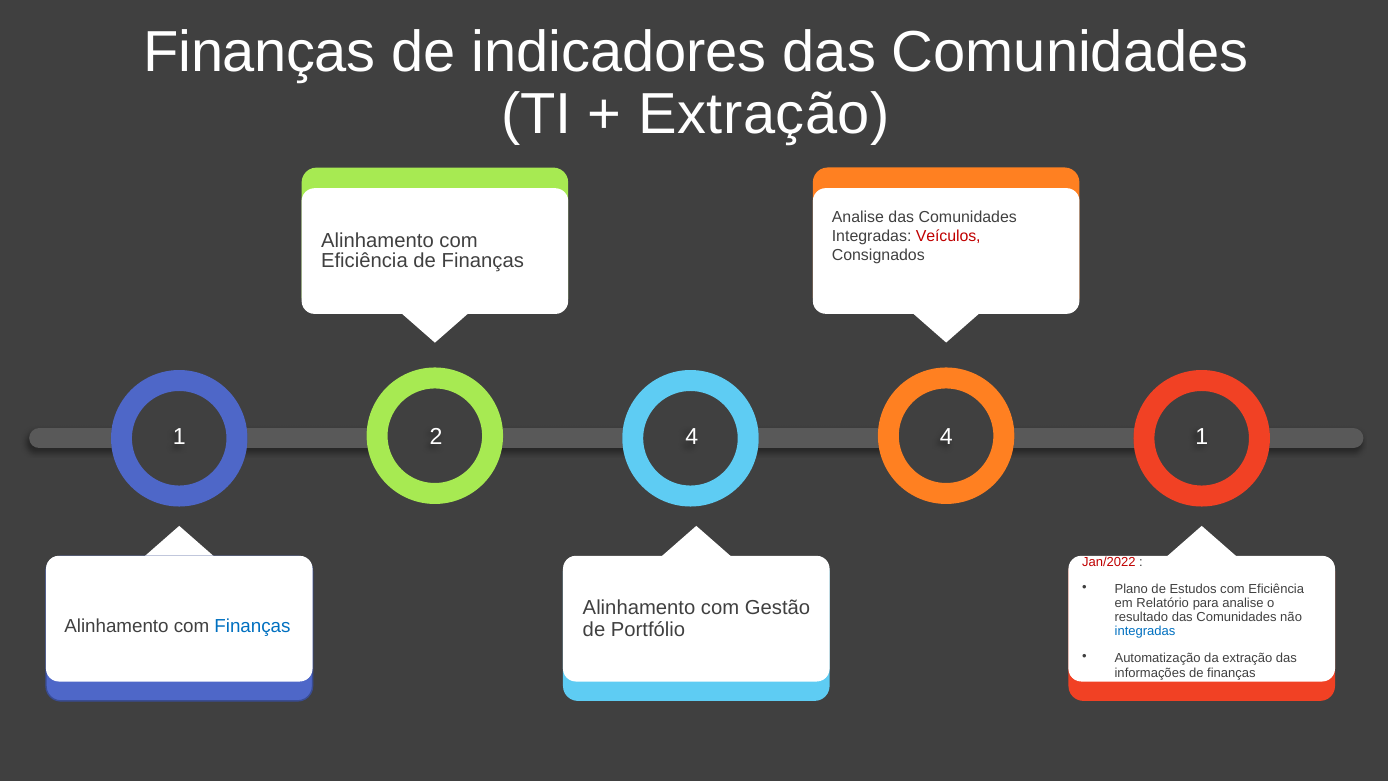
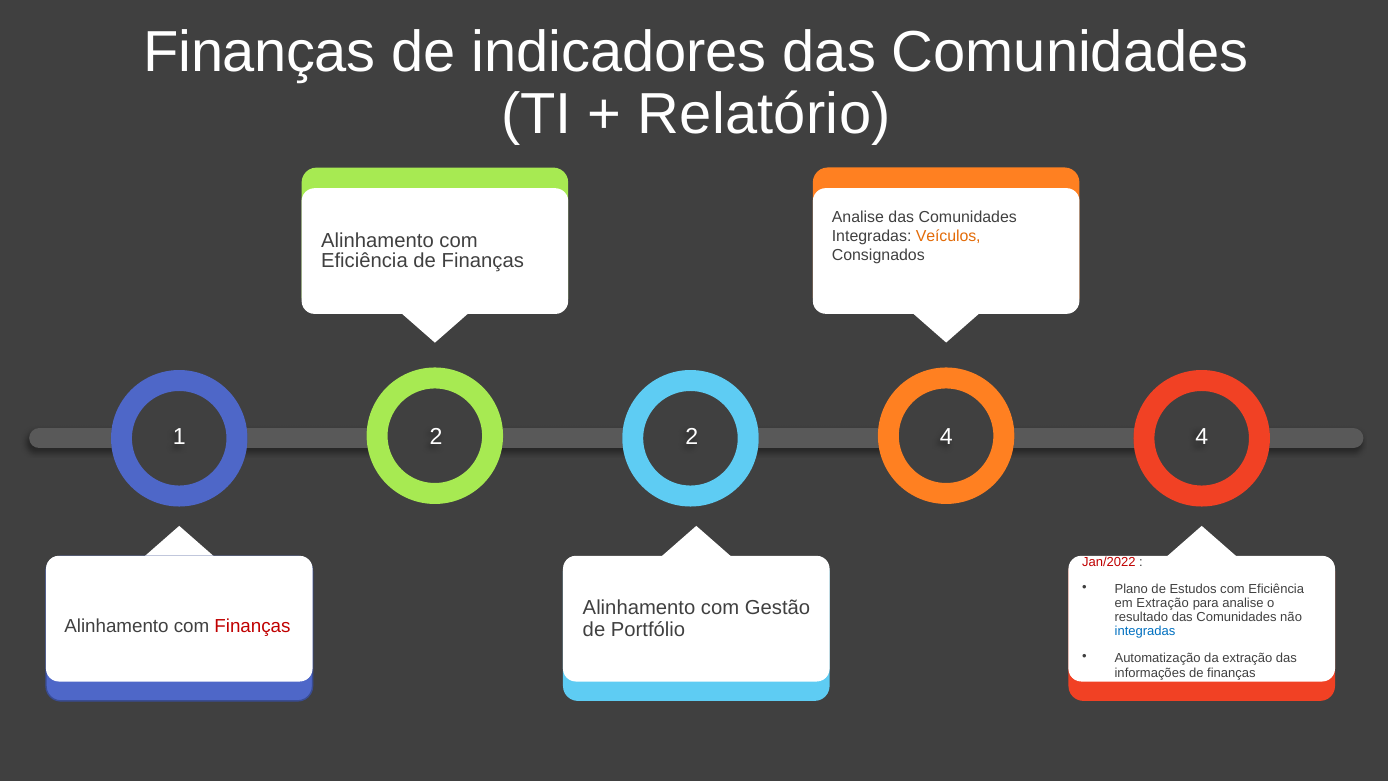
Extração: Extração -> Relatório (764, 115)
Veículos colour: red -> orange (948, 236)
2 4: 4 -> 2 (692, 437)
4 1: 1 -> 4 (1202, 437)
em Relatório: Relatório -> Extração (1163, 603)
Finanças colour: blue -> red (252, 626)
